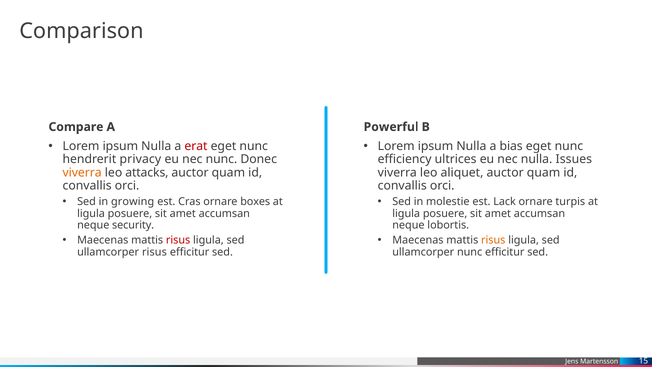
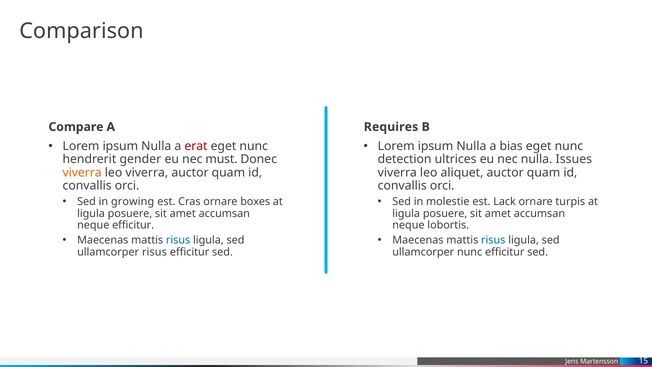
Powerful: Powerful -> Requires (391, 127)
privacy: privacy -> gender (140, 159)
nec nunc: nunc -> must (221, 159)
efficiency: efficiency -> detection (405, 159)
leo attacks: attacks -> viverra (147, 172)
neque security: security -> efficitur (133, 225)
risus colour: red -> blue (178, 240)
risus colour: orange -> blue (493, 240)
